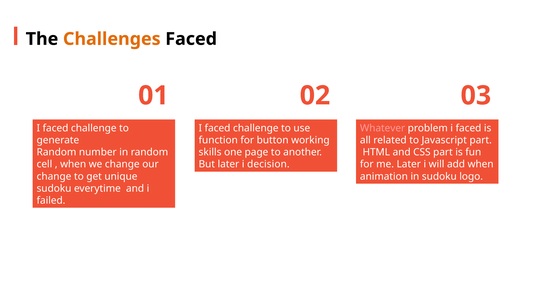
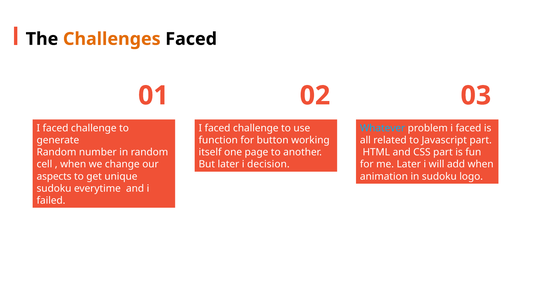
Whatever colour: pink -> light blue (383, 128)
skills: skills -> itself (210, 153)
change: change -> aspects (54, 177)
